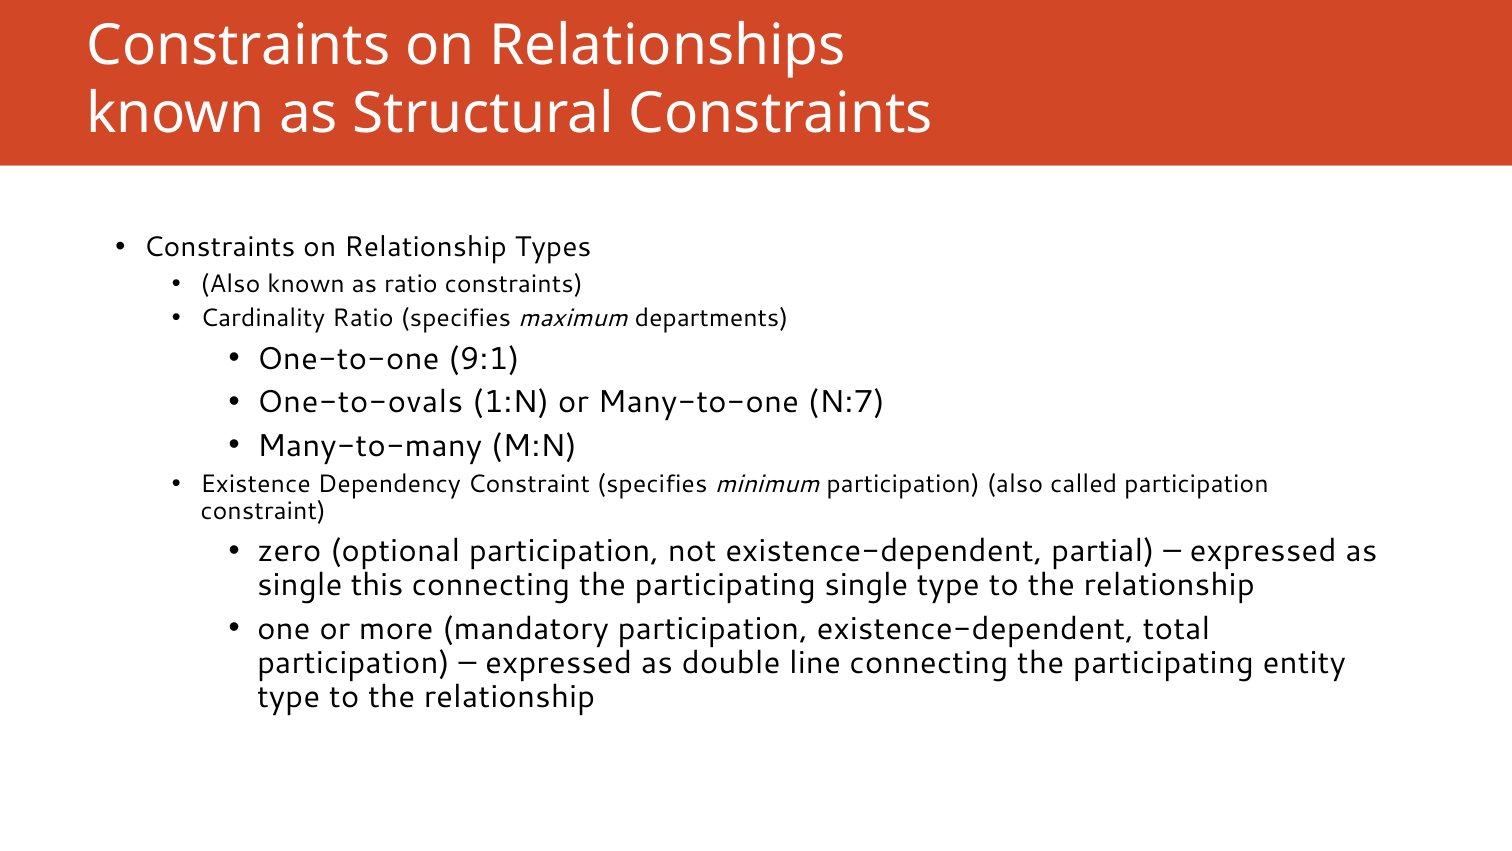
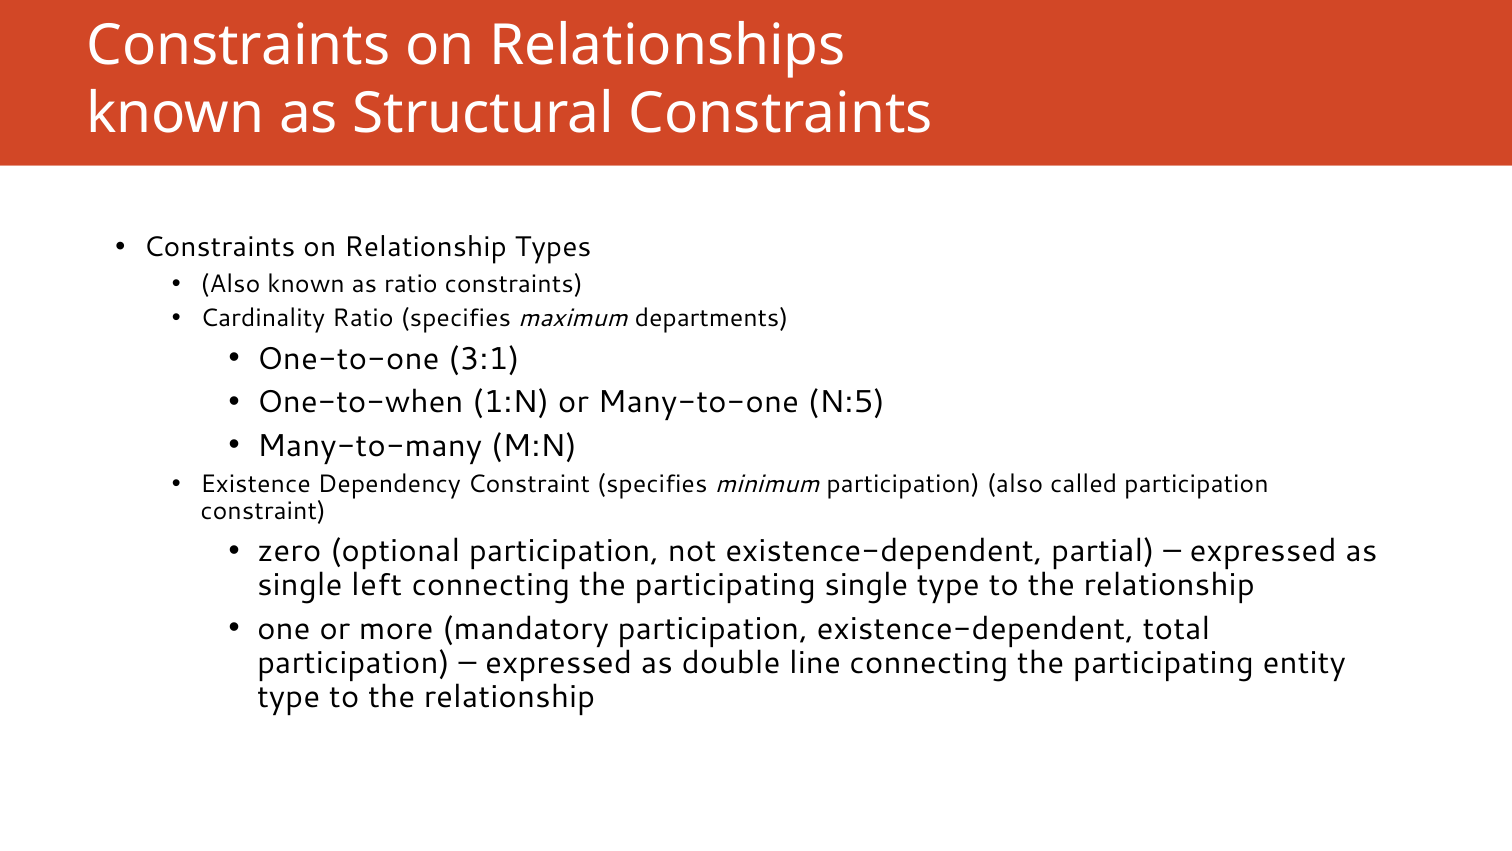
9:1: 9:1 -> 3:1 (484, 358)
One-to-ovals: One-to-ovals -> One-to-when (360, 402)
N:7: N:7 -> N:5 (846, 402)
this: this -> left (377, 585)
